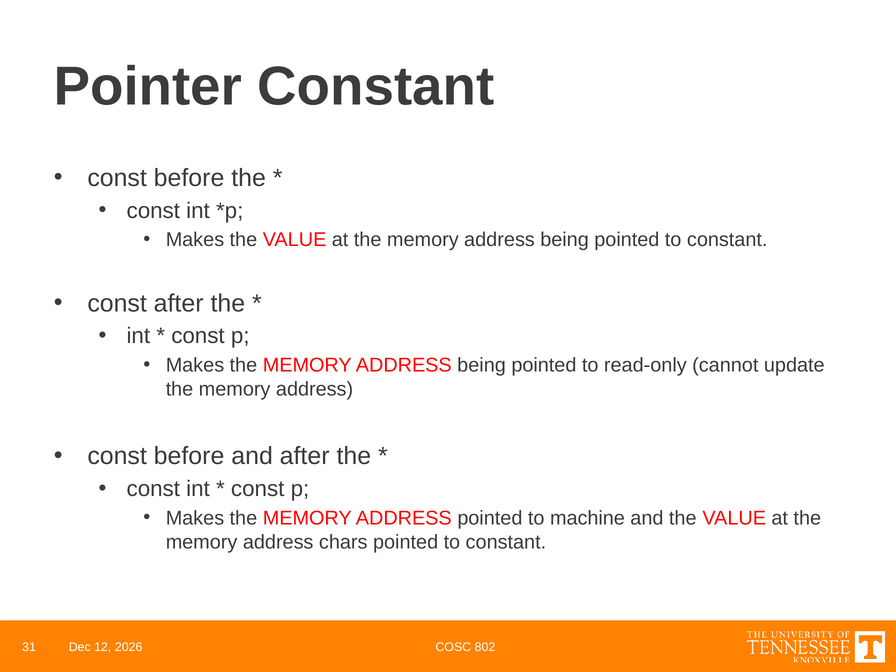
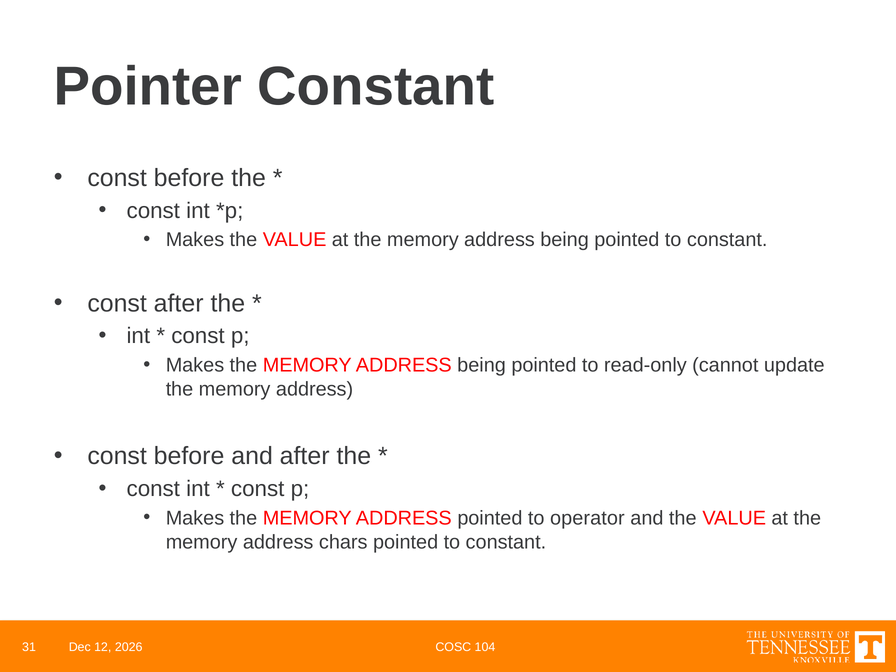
machine: machine -> operator (587, 518)
802: 802 -> 104 (485, 647)
